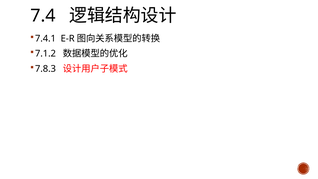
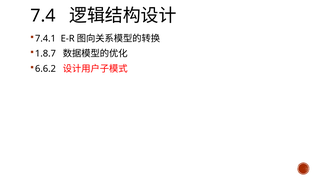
7.1.2: 7.1.2 -> 1.8.7 (45, 54)
7.8.3: 7.8.3 -> 6.6.2 (45, 69)
